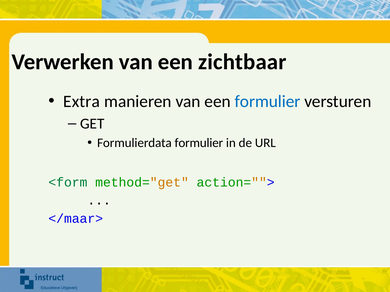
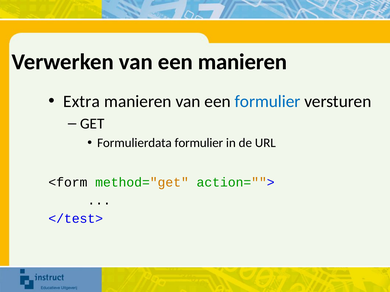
een zichtbaar: zichtbaar -> manieren (242, 62)
<form colour: green -> black (68, 183)
</maar>: </maar> -> </test> (76, 219)
